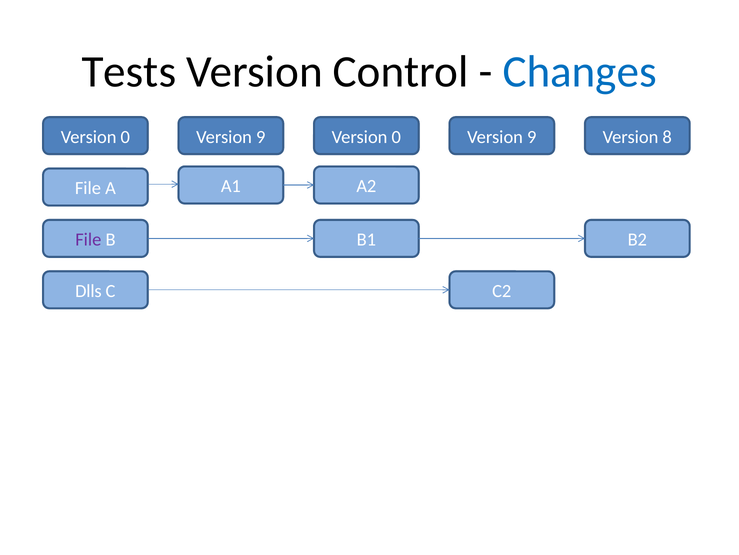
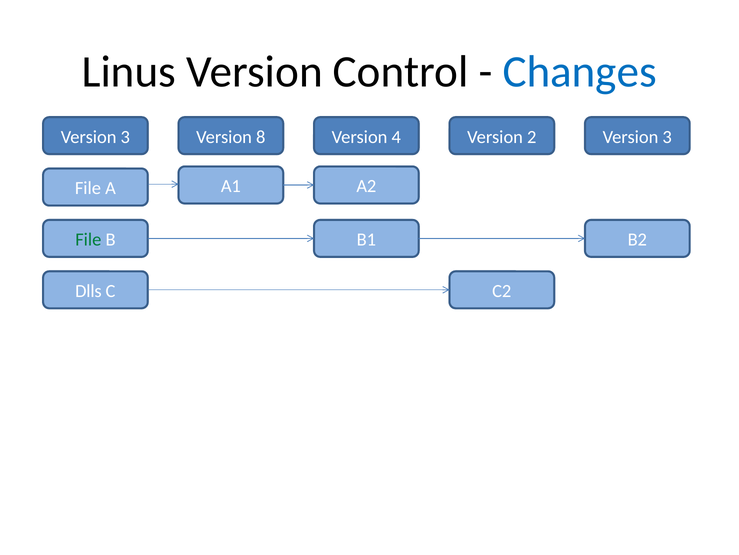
Tests: Tests -> Linus (129, 72)
0: 0 -> 3 (125, 137)
9: 9 -> 8 (261, 137)
0: 0 -> 4 (396, 137)
9: 9 -> 2 (532, 137)
8: 8 -> 3 (667, 137)
File colour: purple -> green (88, 239)
